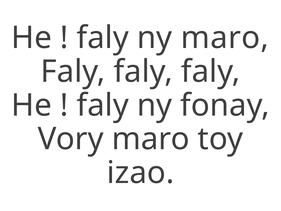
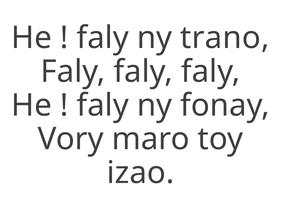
ny maro: maro -> trano (225, 38)
